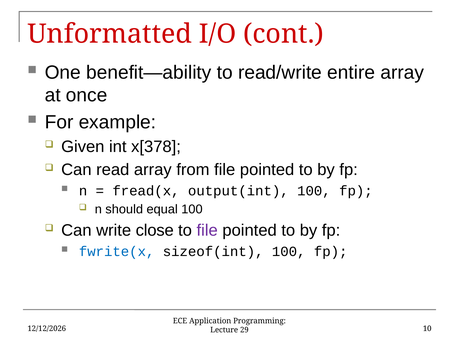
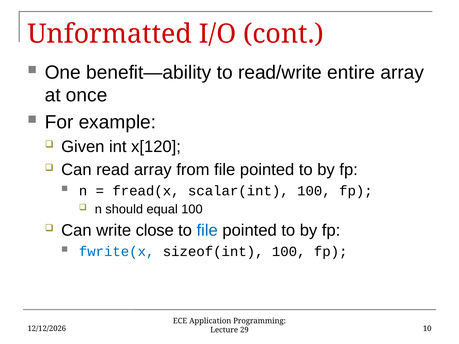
x[378: x[378 -> x[120 (156, 147)
output(int: output(int -> scalar(int (238, 191)
file colour: purple -> blue (207, 231)
